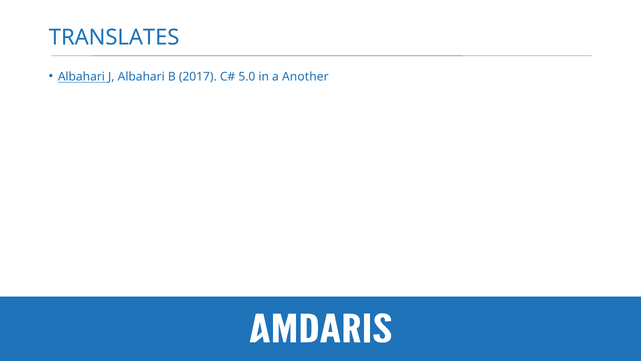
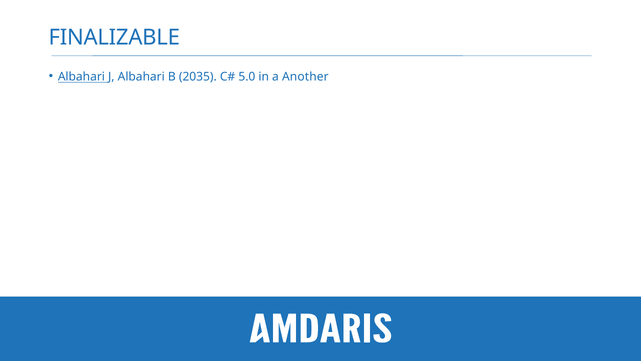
TRANSLATES: TRANSLATES -> FINALIZABLE (114, 37)
2017: 2017 -> 2035 (198, 77)
